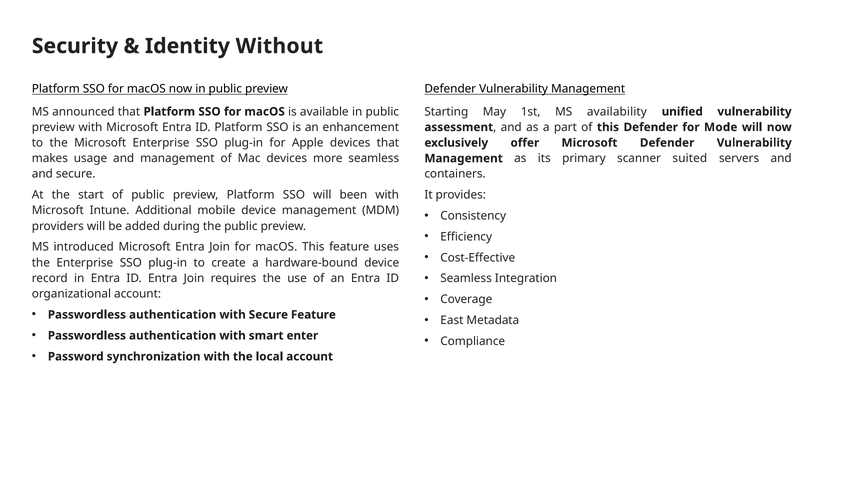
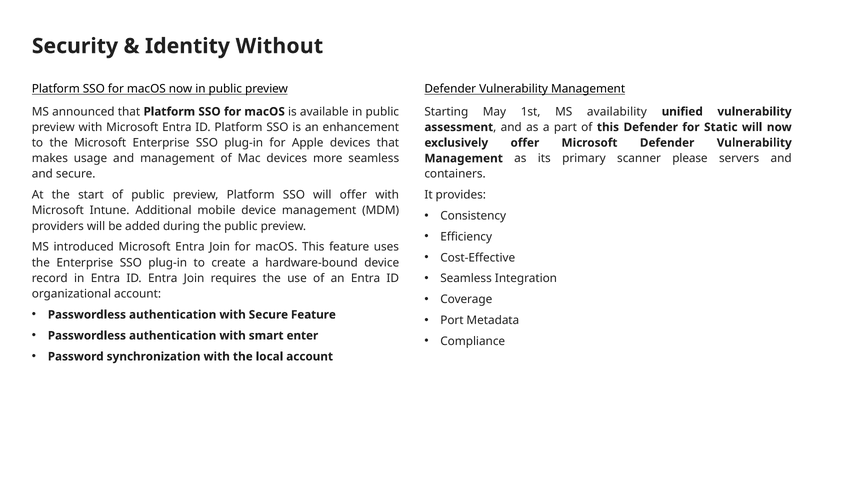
Mode: Mode -> Static (721, 127)
suited: suited -> please (690, 158)
will been: been -> offer (353, 195)
East: East -> Port (452, 320)
